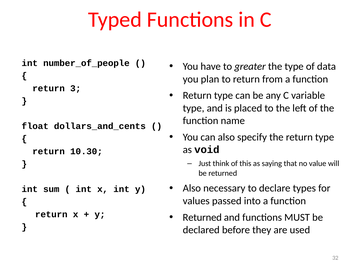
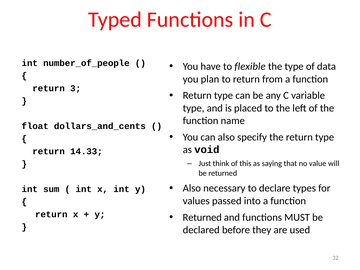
greater: greater -> flexible (250, 66)
10.30: 10.30 -> 14.33 (86, 151)
